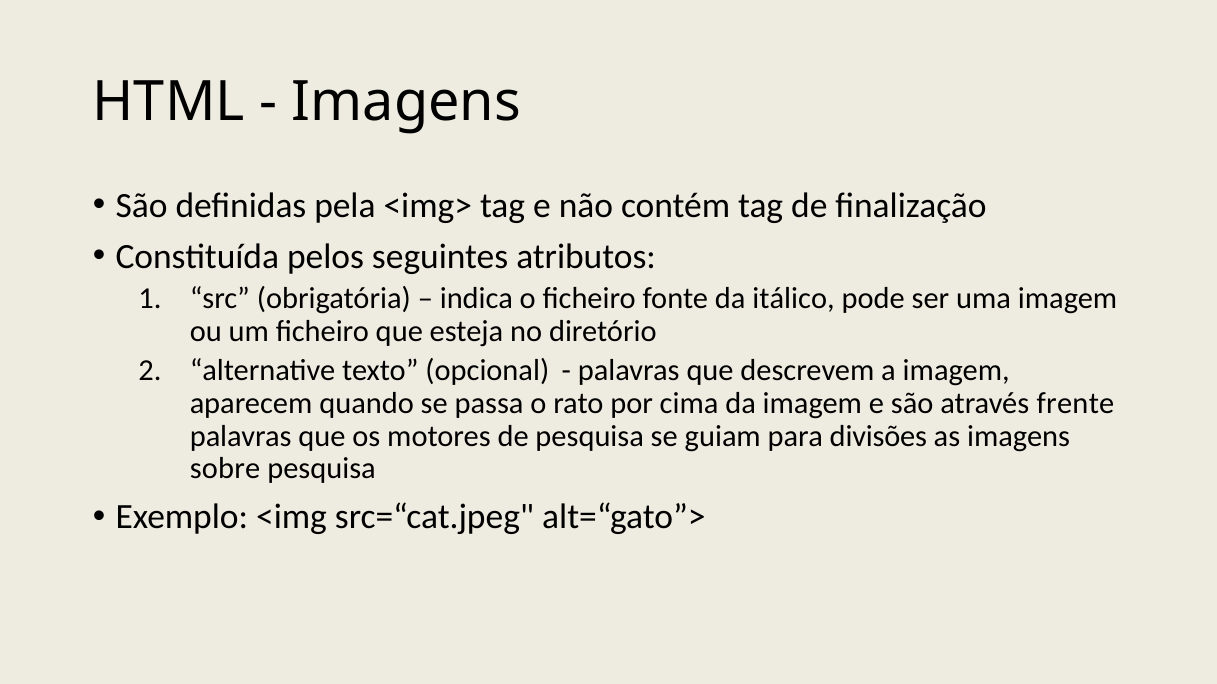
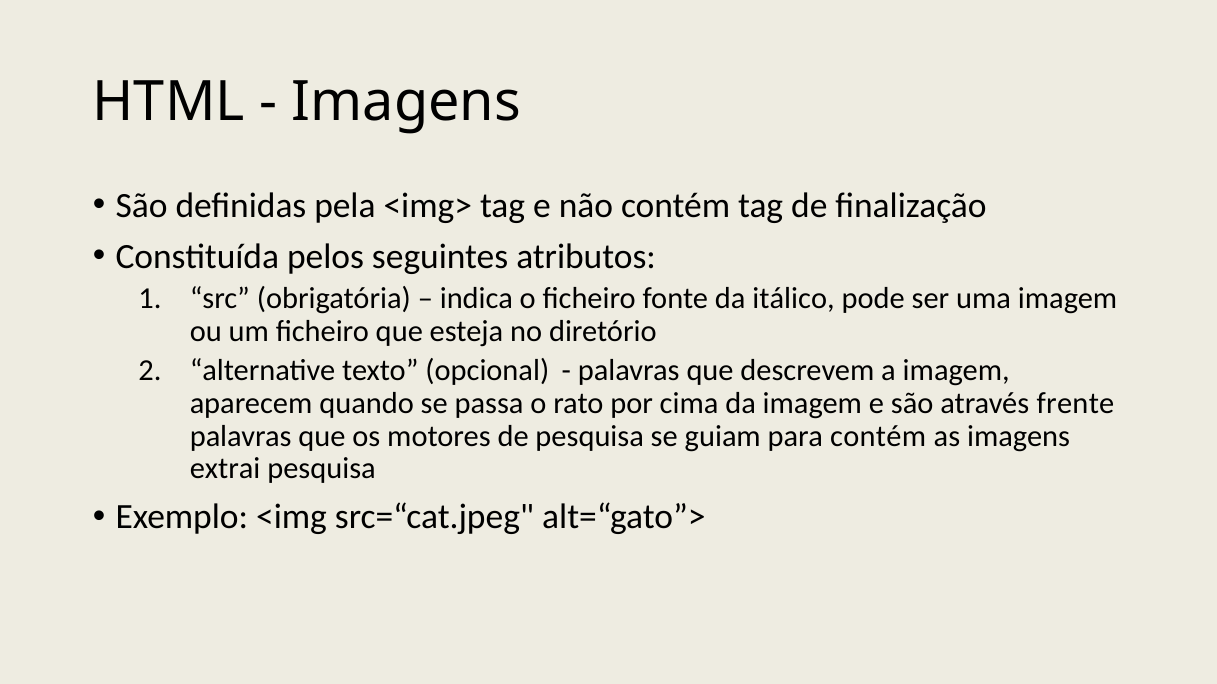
para divisões: divisões -> contém (878, 436)
sobre: sobre -> extrai (225, 469)
